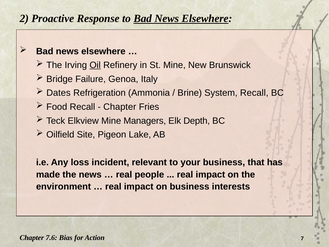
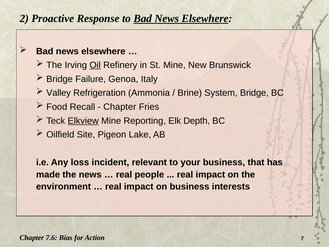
Dates: Dates -> Valley (59, 93)
System Recall: Recall -> Bridge (254, 93)
Elkview underline: none -> present (83, 121)
Managers: Managers -> Reporting (145, 121)
